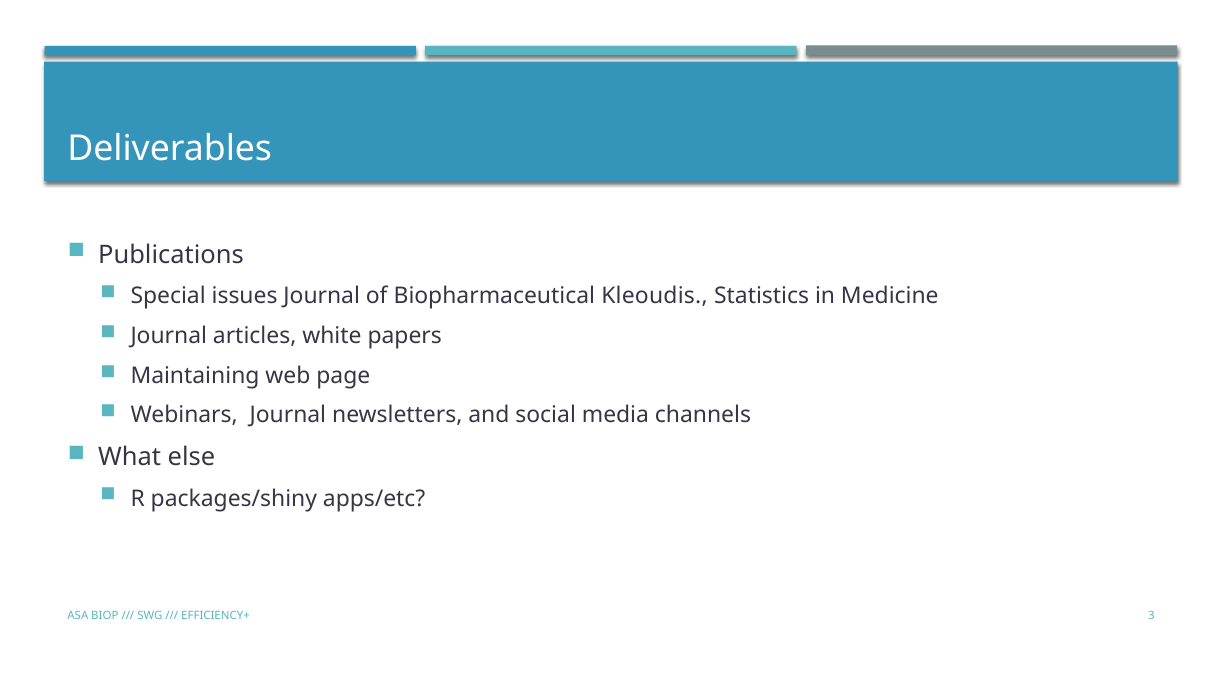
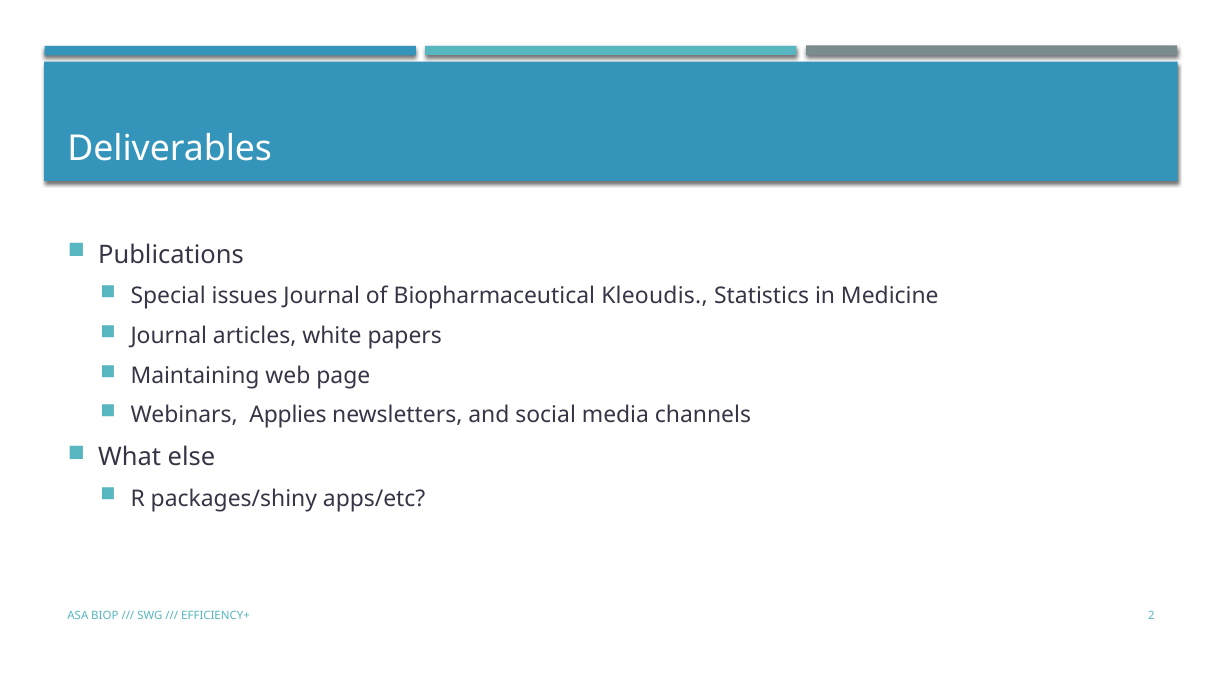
Webinars Journal: Journal -> Applies (288, 415)
3: 3 -> 2 (1151, 615)
